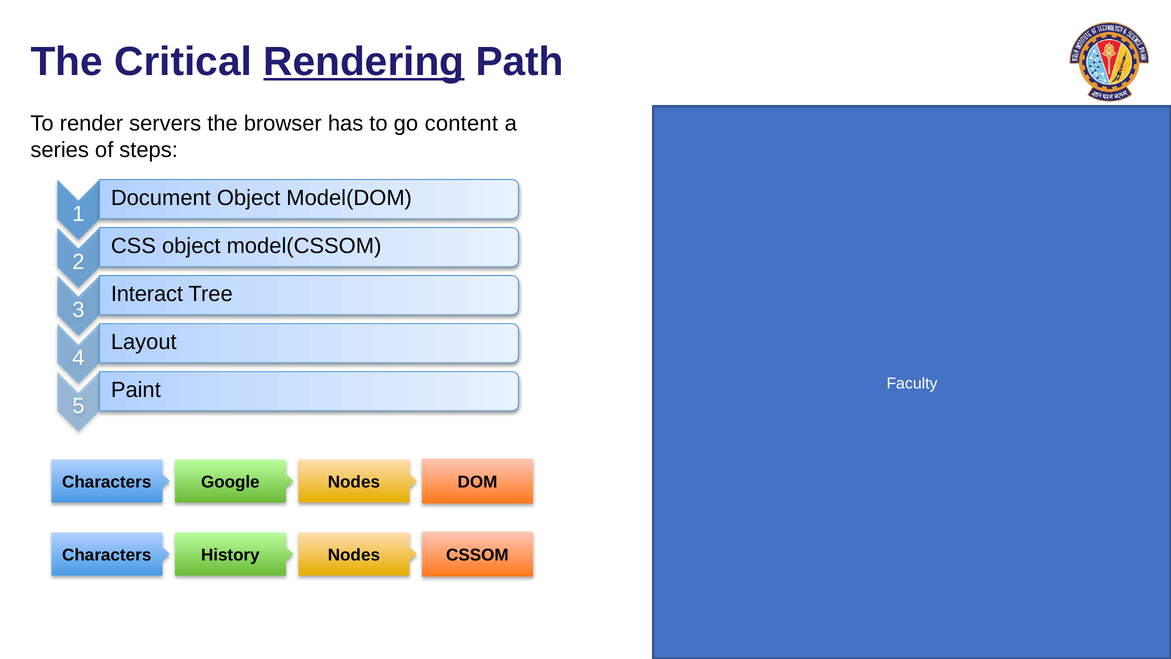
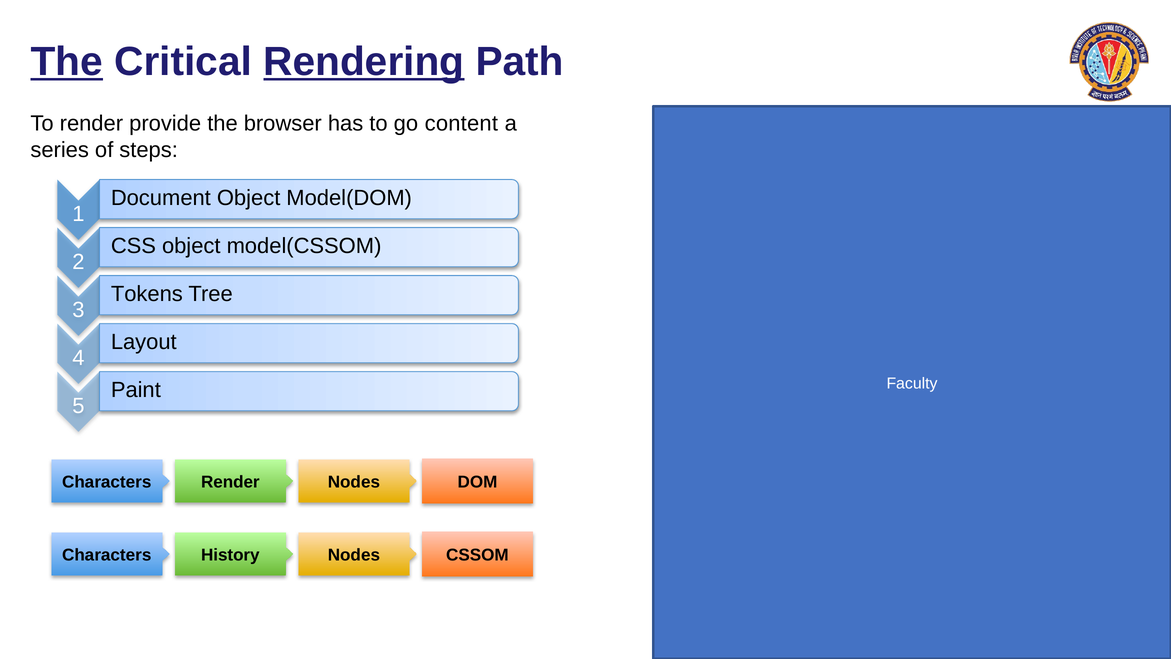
The underline: none -> present (67, 62)
servers: servers -> provide (165, 124)
Interact: Interact -> Tokens (147, 294)
Characters Google: Google -> Render (230, 482)
